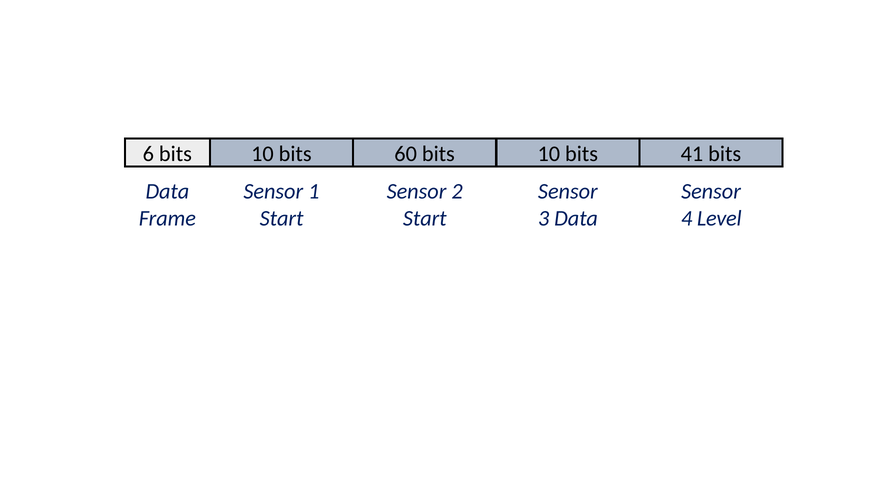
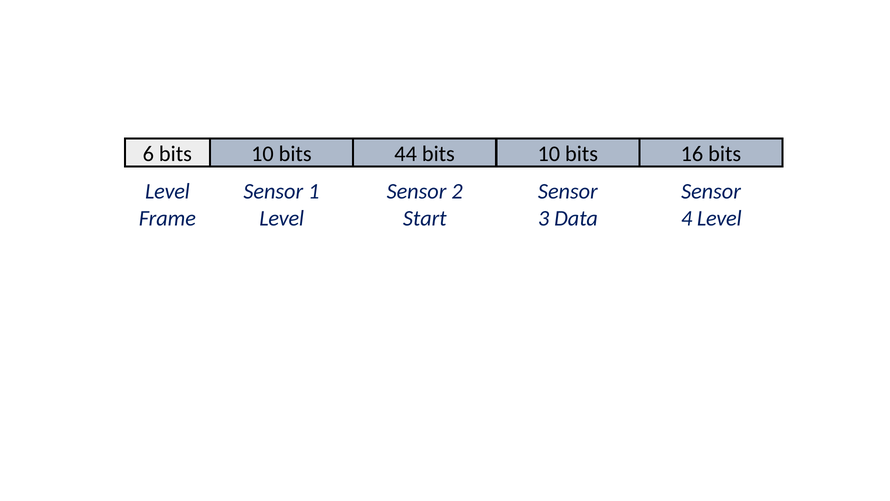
60: 60 -> 44 (406, 154)
41: 41 -> 16 (692, 154)
Data: Data -> Level (167, 191)
Start: Start -> Level (282, 218)
